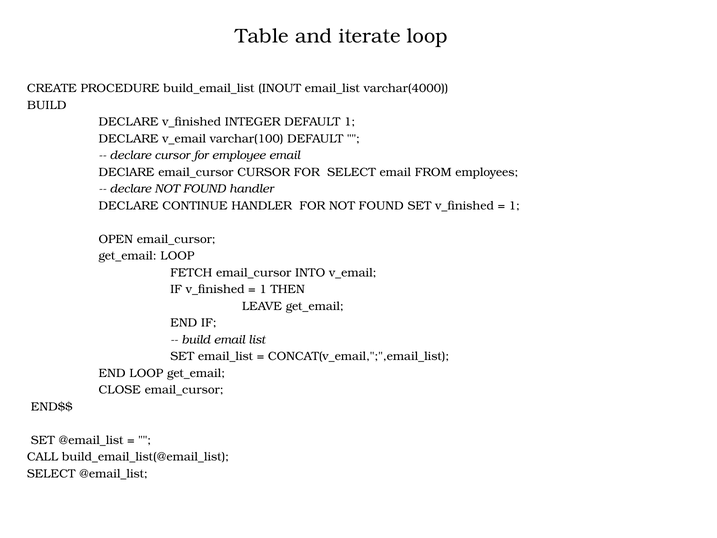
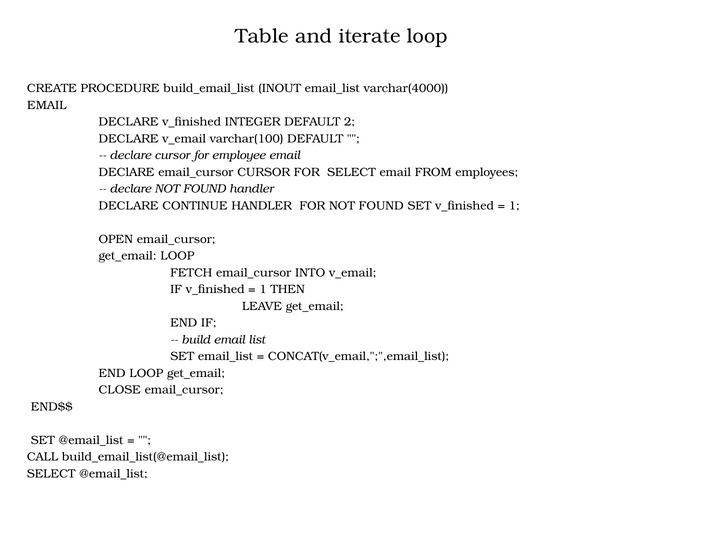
BUILD: BUILD -> EMAIL (47, 105)
DEFAULT 1: 1 -> 2 (350, 122)
